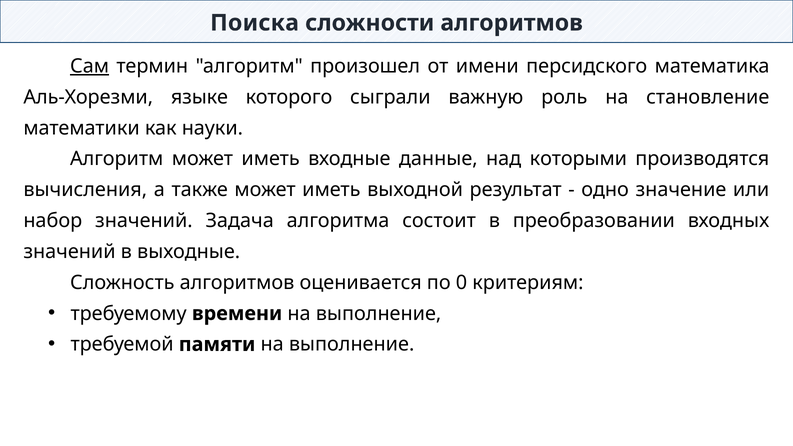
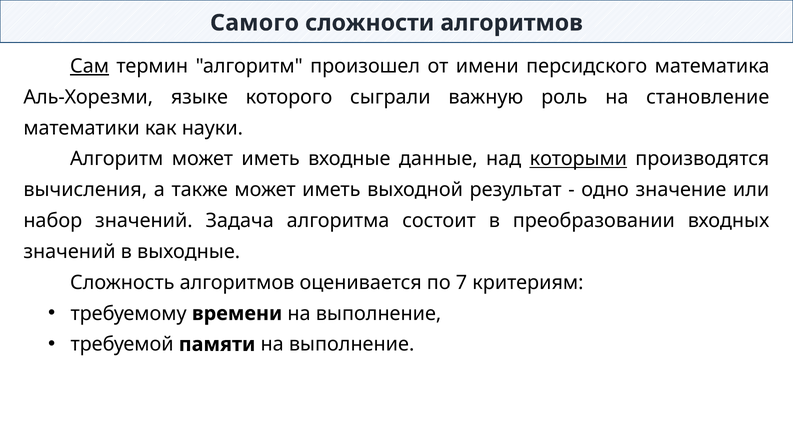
Поиска: Поиска -> Самого (255, 23)
которыми underline: none -> present (578, 159)
0: 0 -> 7 (461, 283)
